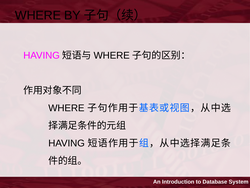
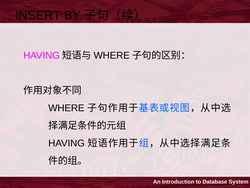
WHERE: WHERE -> INSERT (38, 15)
